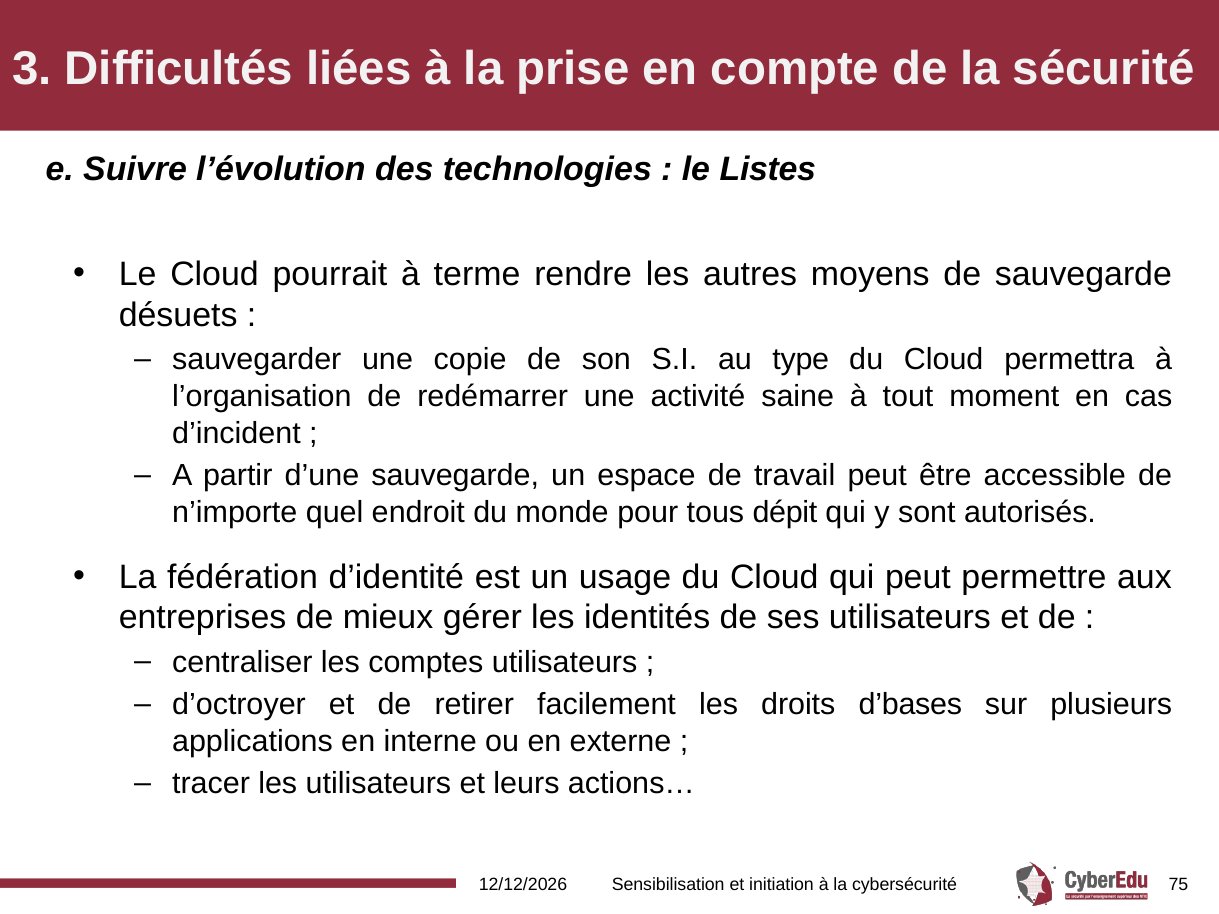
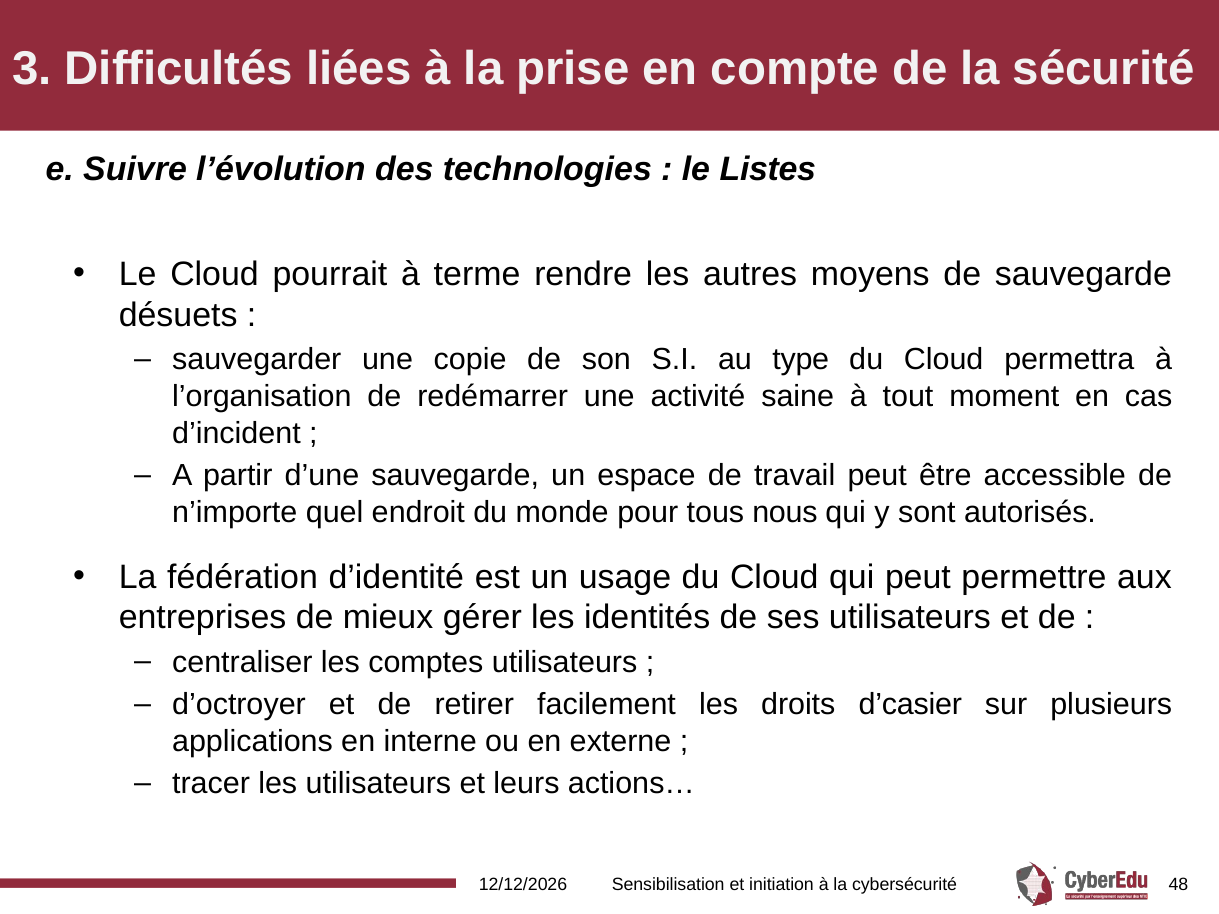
dépit: dépit -> nous (785, 512)
d’bases: d’bases -> d’casier (910, 705)
75: 75 -> 48 (1178, 885)
